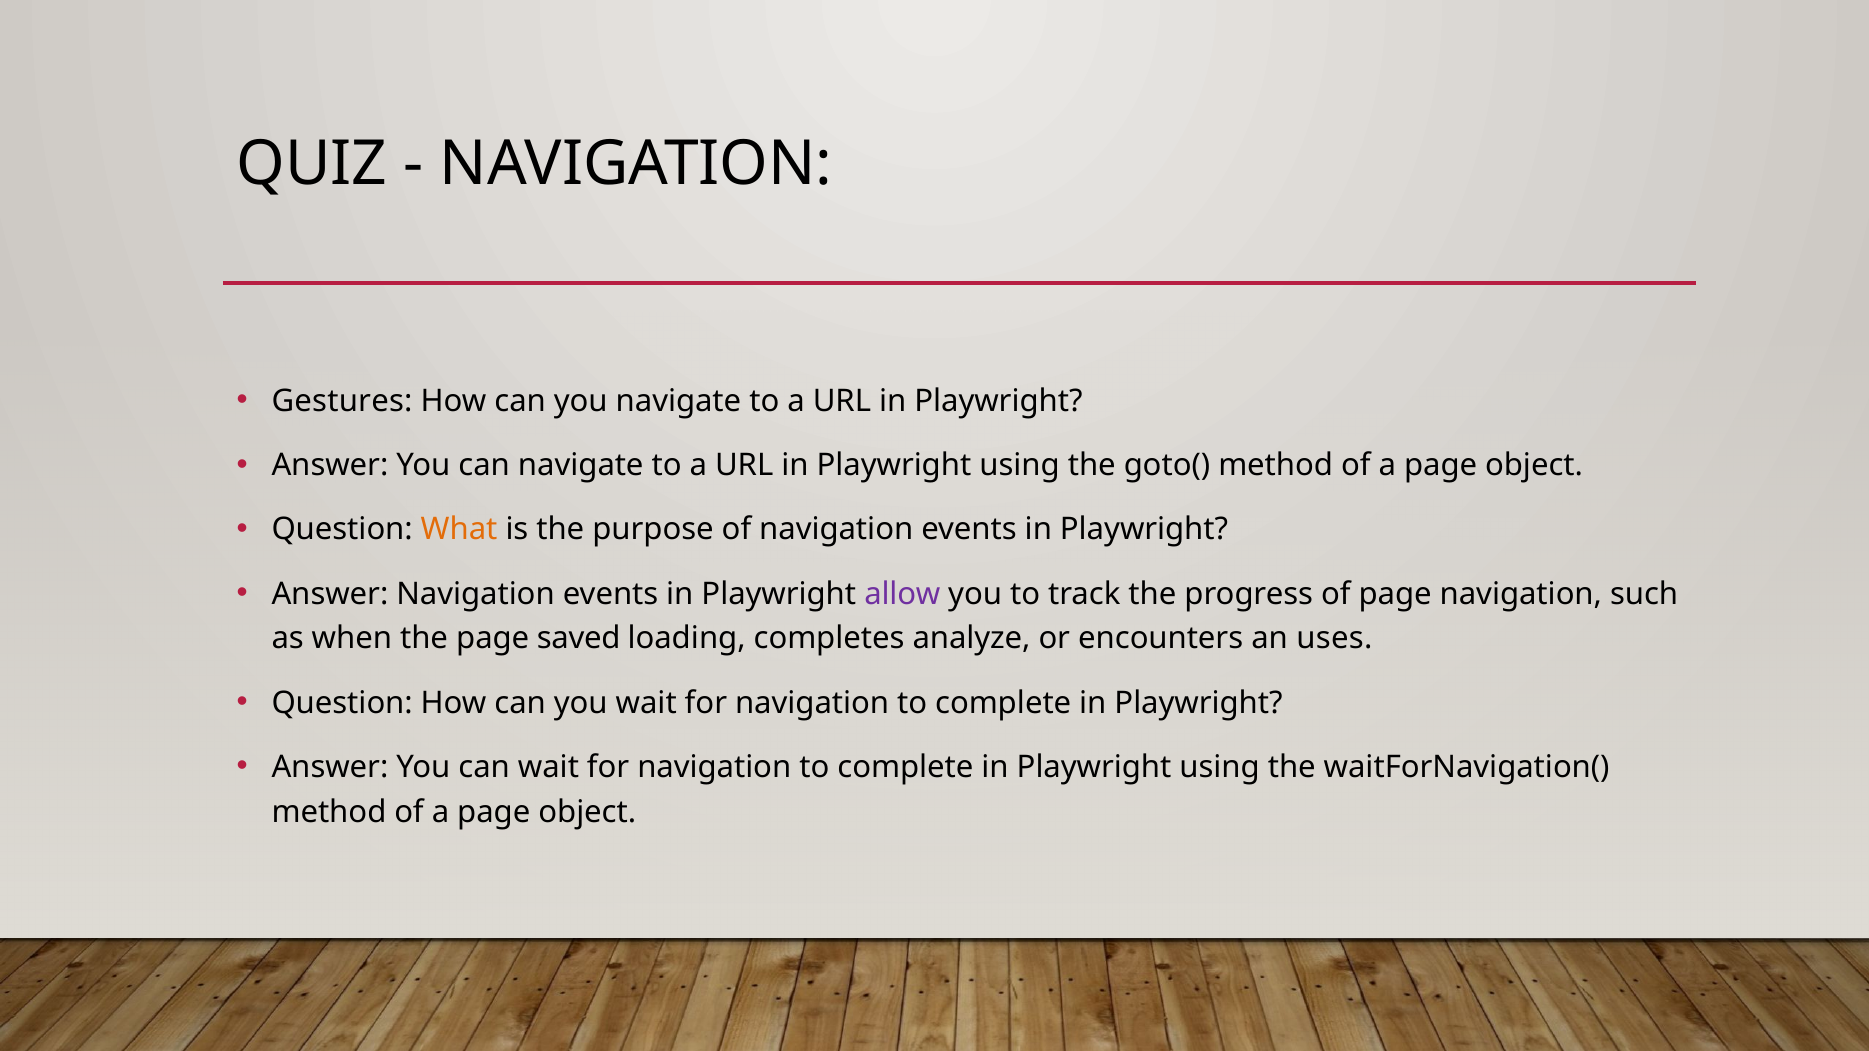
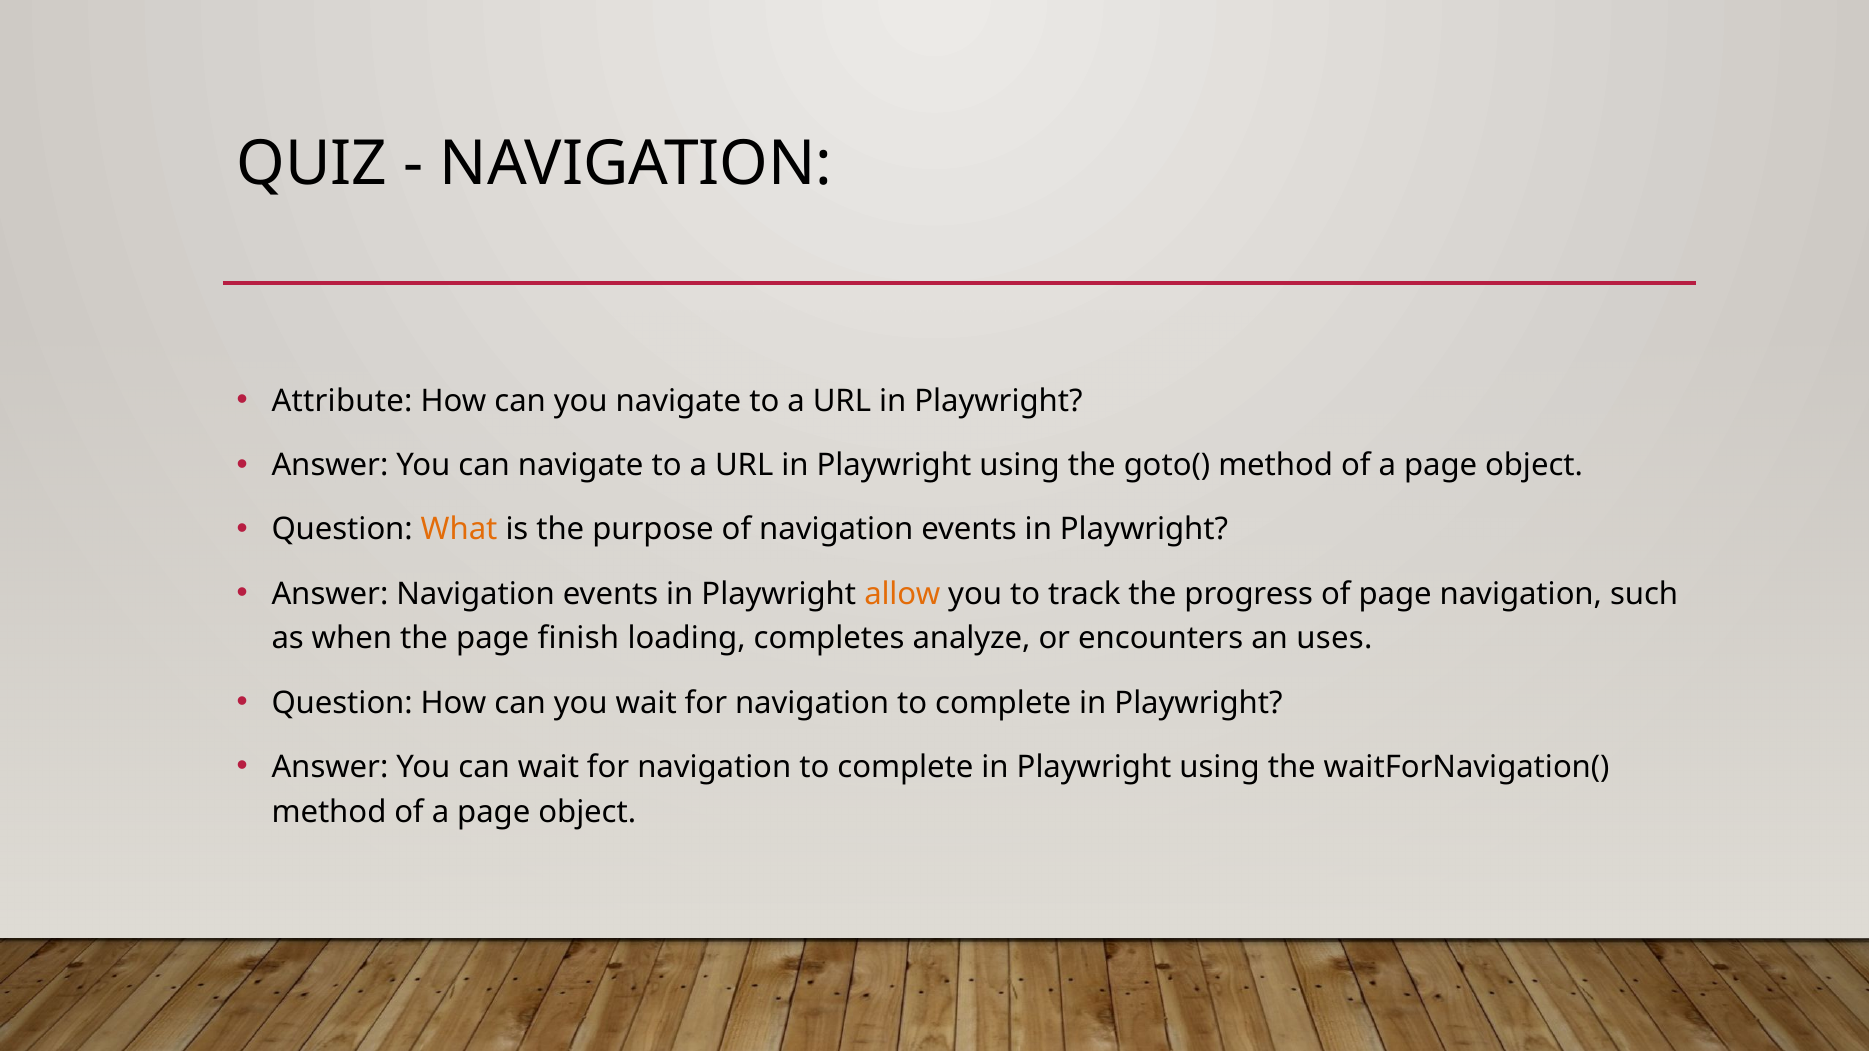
Gestures: Gestures -> Attribute (342, 401)
allow colour: purple -> orange (902, 594)
saved: saved -> finish (578, 639)
